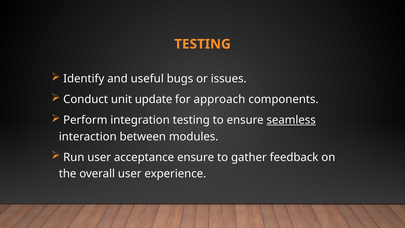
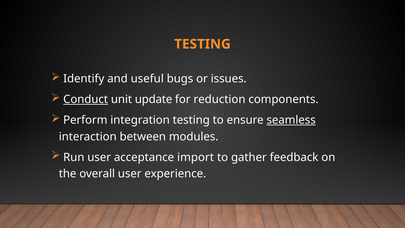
Conduct underline: none -> present (86, 99)
approach: approach -> reduction (219, 99)
acceptance ensure: ensure -> import (196, 157)
